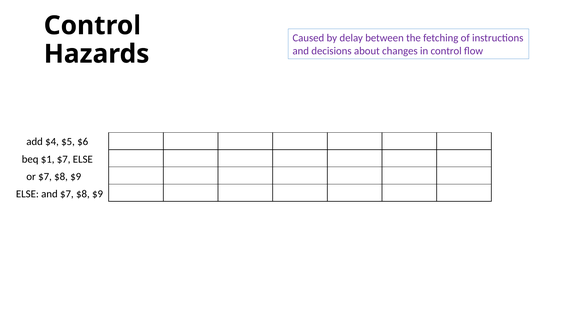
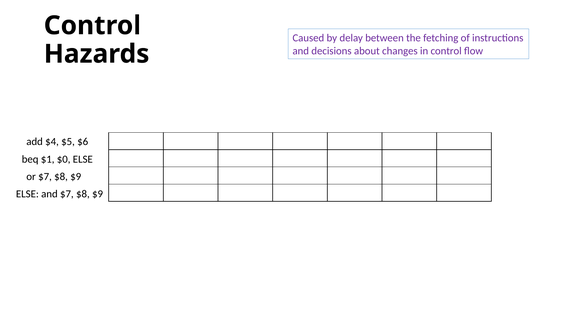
$1 $7: $7 -> $0 (64, 159)
